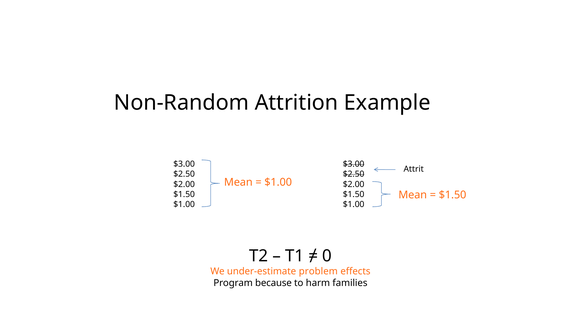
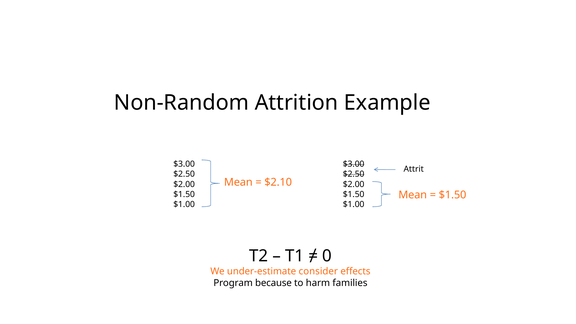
$1.00: $1.00 -> $2.10 (278, 182)
problem: problem -> consider (318, 271)
